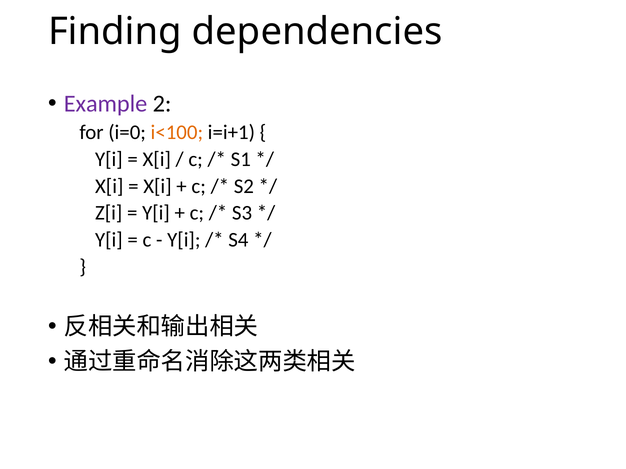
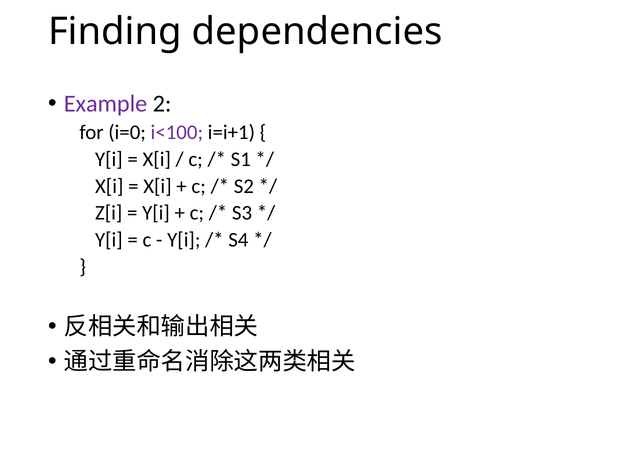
i<100 colour: orange -> purple (177, 133)
